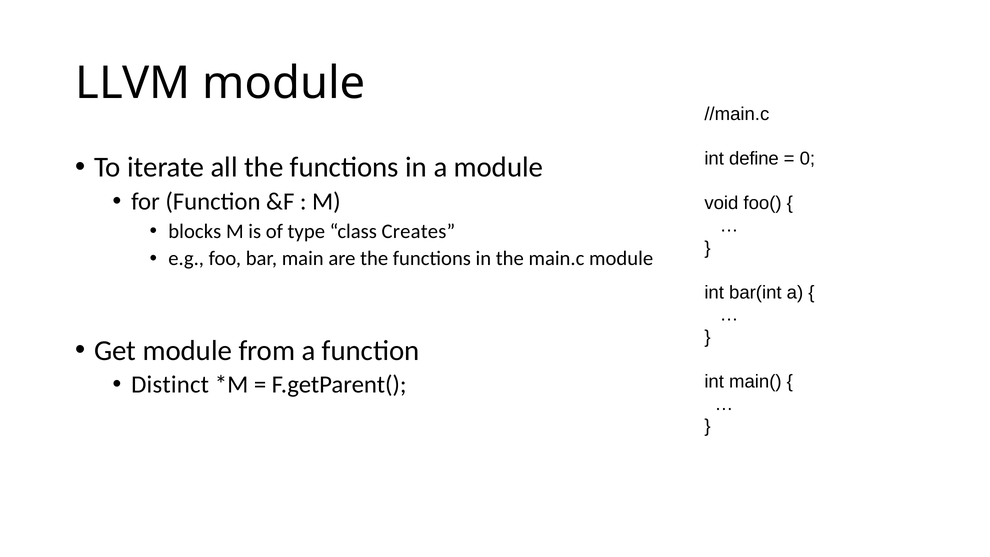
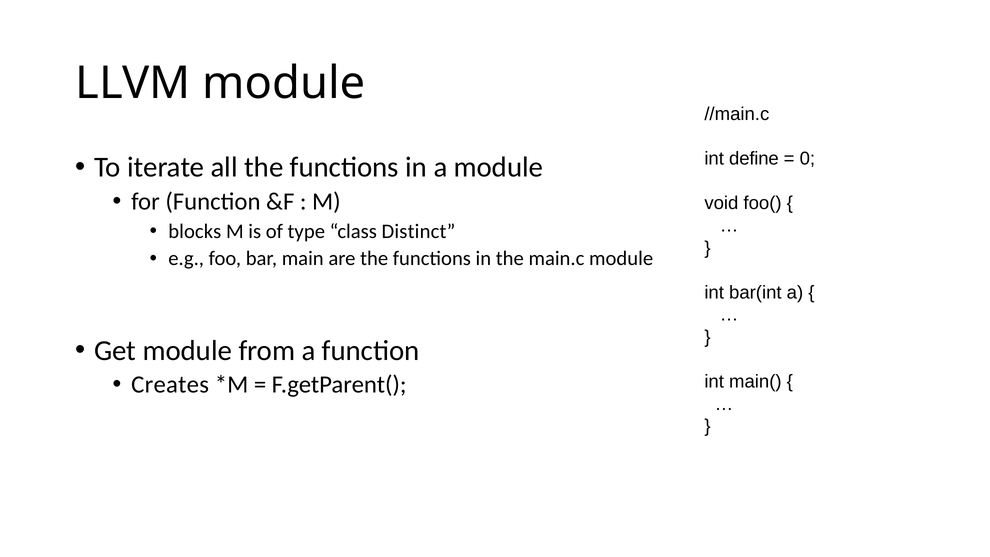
Creates: Creates -> Distinct (418, 231)
Distinct: Distinct -> Creates (170, 385)
